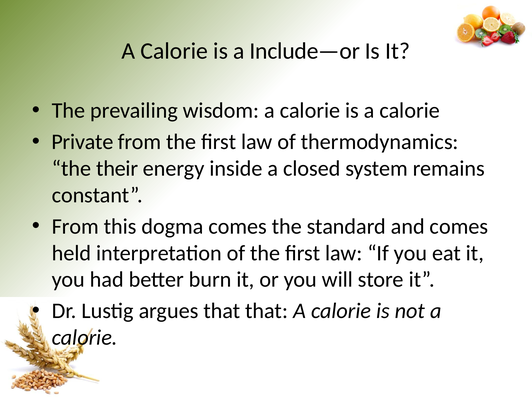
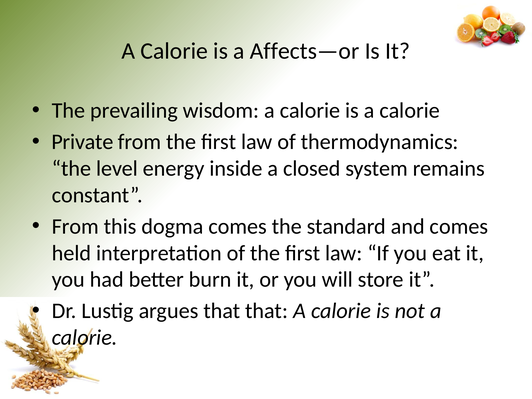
Include—or: Include—or -> Affects—or (305, 51)
their: their -> level (117, 169)
